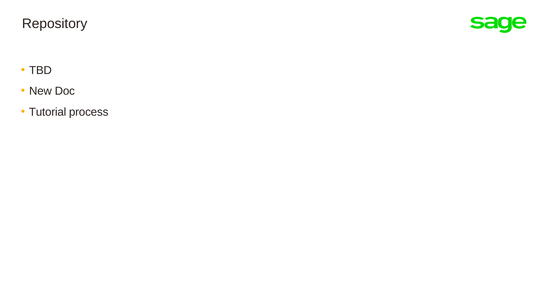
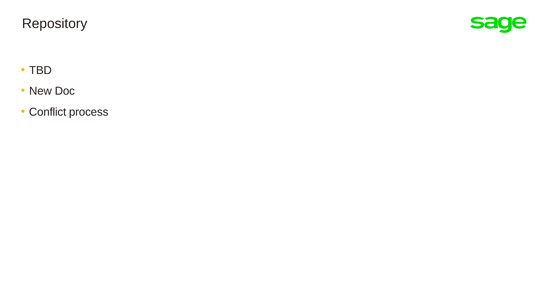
Tutorial: Tutorial -> Conflict (48, 112)
